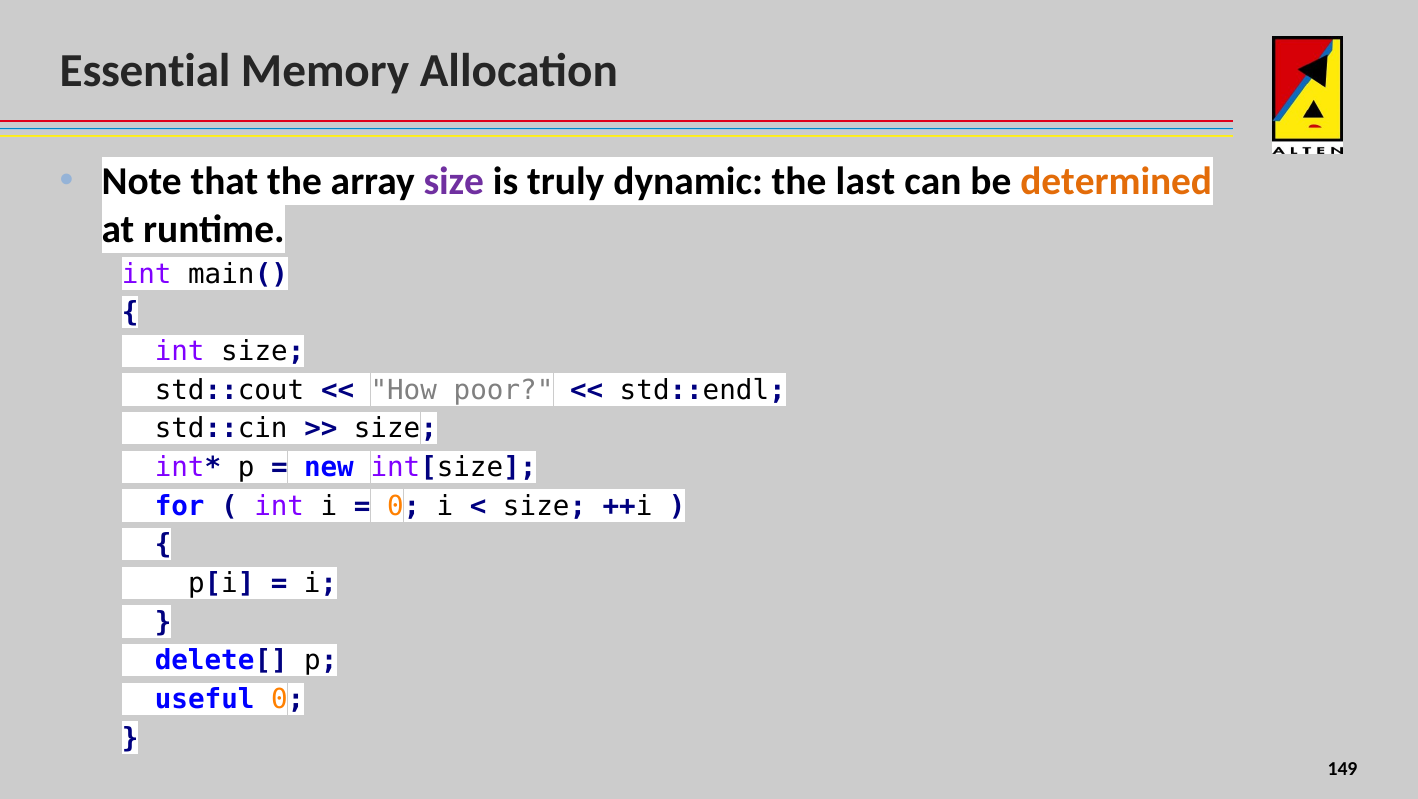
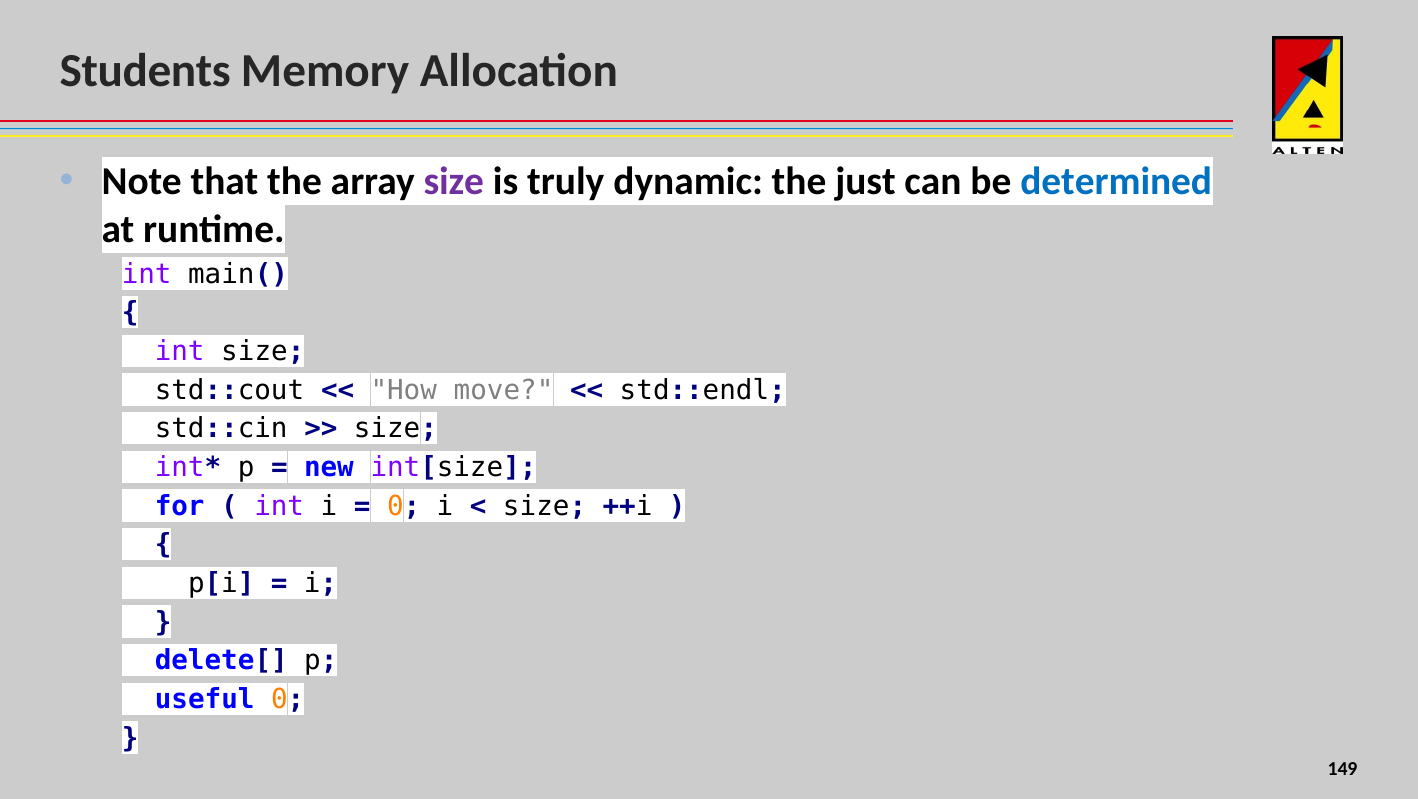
Essential: Essential -> Students (145, 70)
last: last -> just (866, 182)
determined colour: orange -> blue (1116, 182)
poor: poor -> move (504, 390)
